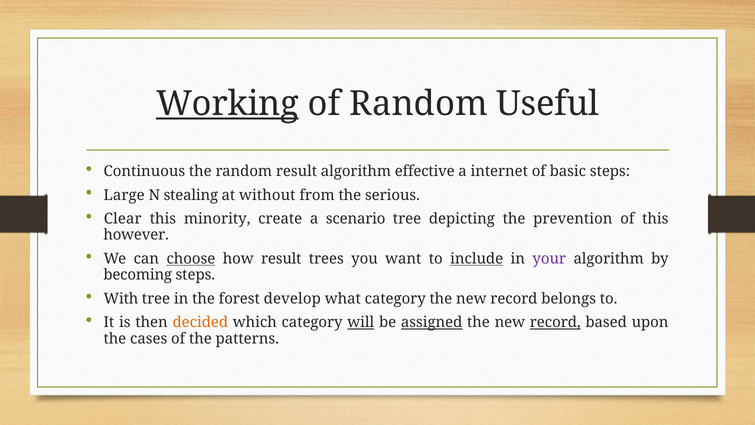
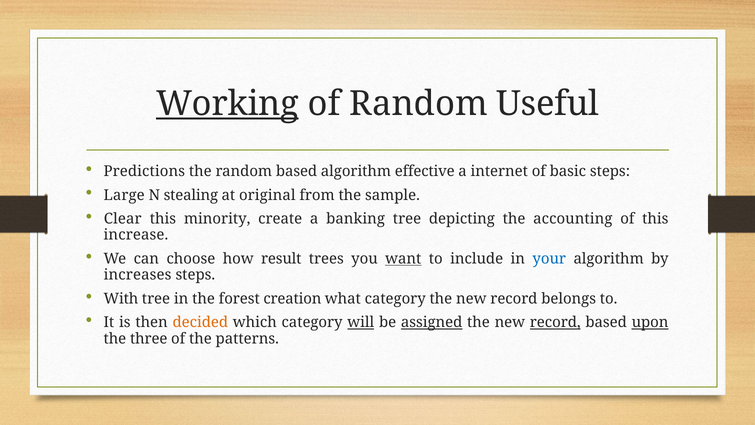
Continuous: Continuous -> Predictions (144, 171)
random result: result -> based (297, 171)
without: without -> original (267, 195)
serious: serious -> sample (392, 195)
scenario: scenario -> banking (356, 219)
prevention: prevention -> accounting (573, 219)
however: however -> increase (136, 235)
choose underline: present -> none (191, 259)
want underline: none -> present (403, 259)
include underline: present -> none (477, 259)
your colour: purple -> blue (549, 259)
becoming: becoming -> increases (138, 275)
develop: develop -> creation (292, 299)
upon underline: none -> present (650, 322)
cases: cases -> three (149, 338)
